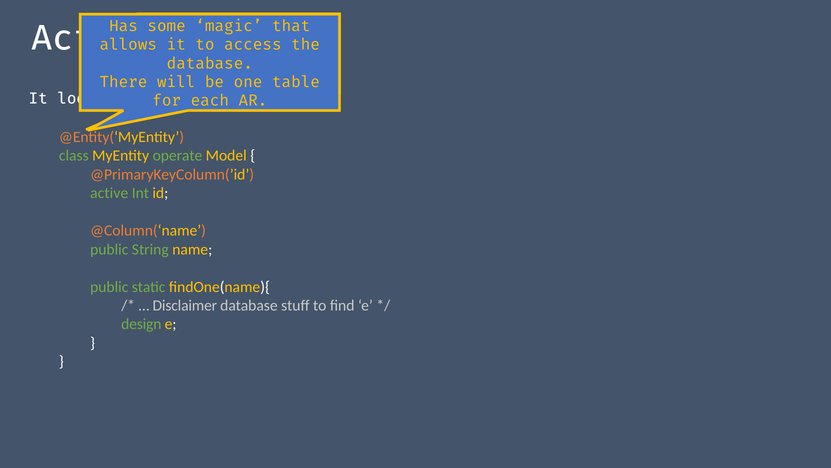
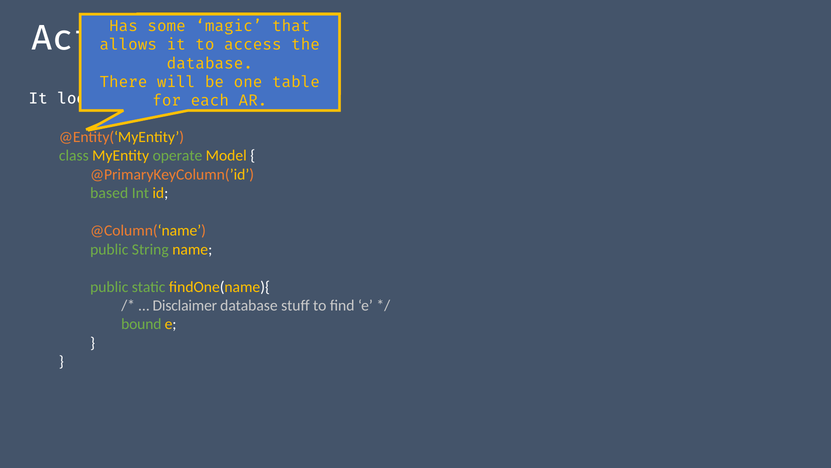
active: active -> based (109, 193)
design: design -> bound (141, 324)
